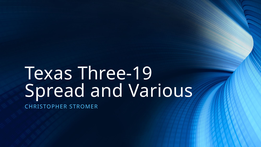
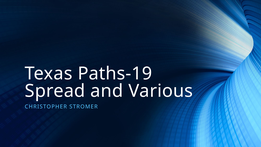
Three-19: Three-19 -> Paths-19 (115, 74)
